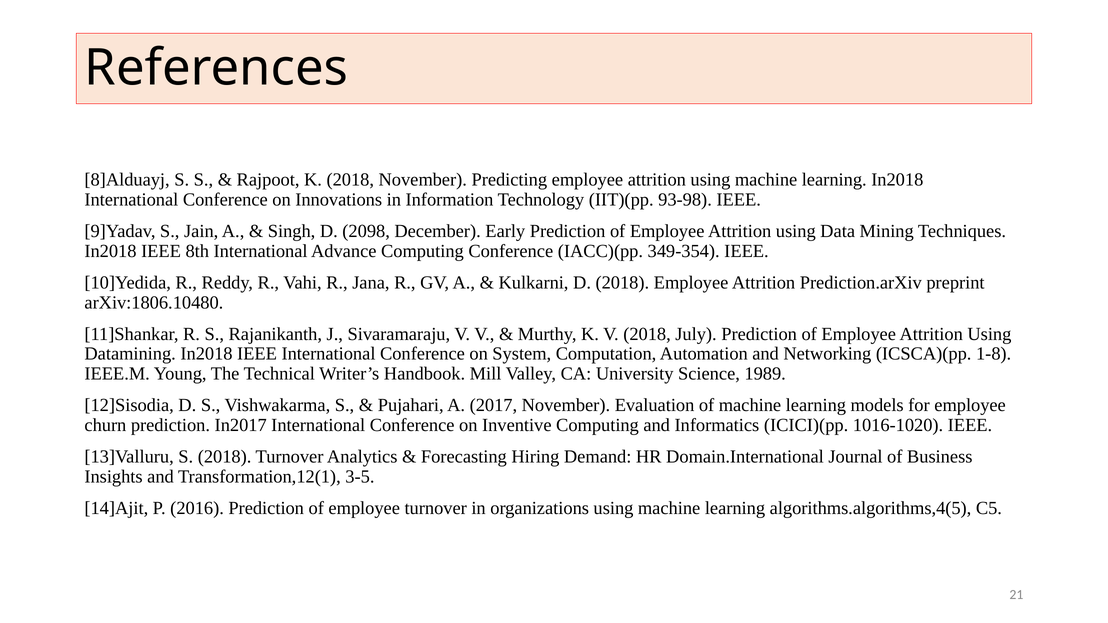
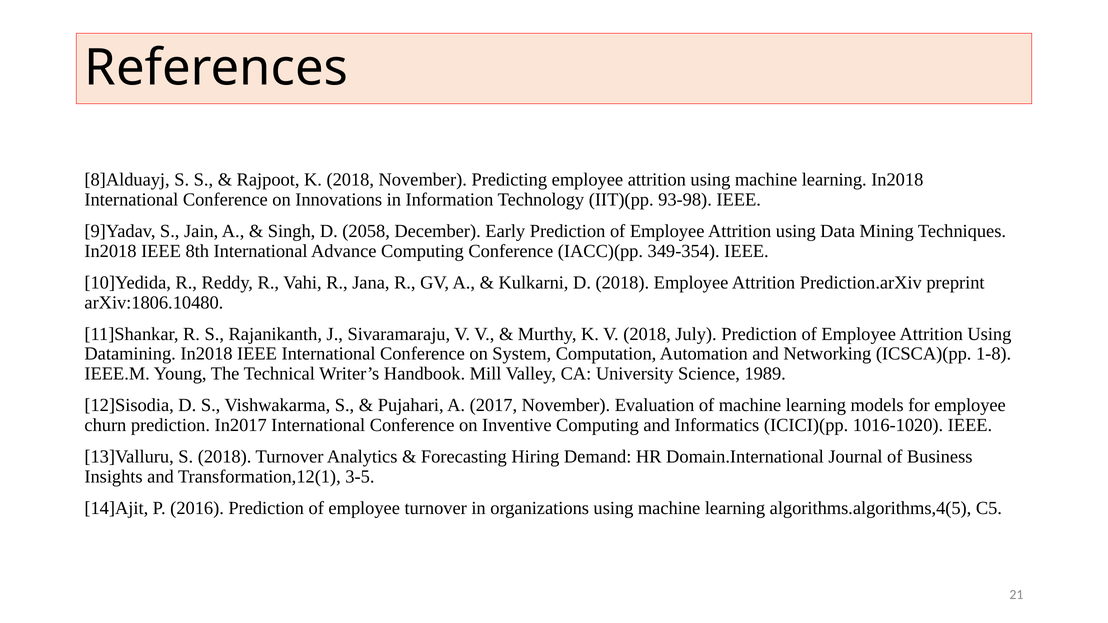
2098: 2098 -> 2058 (366, 231)
